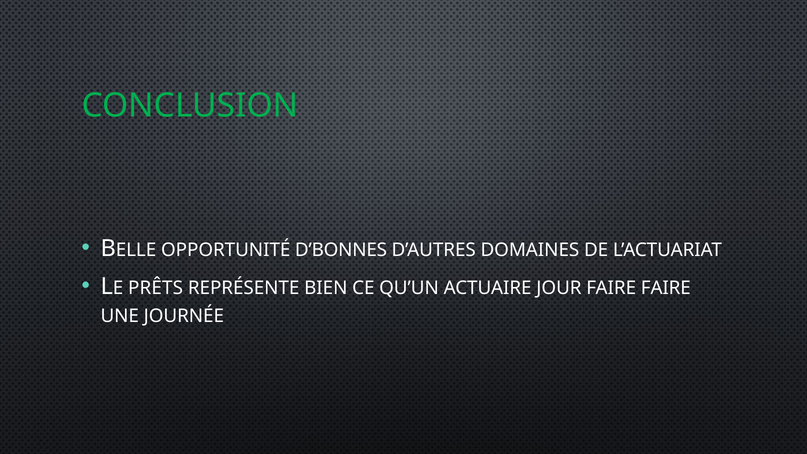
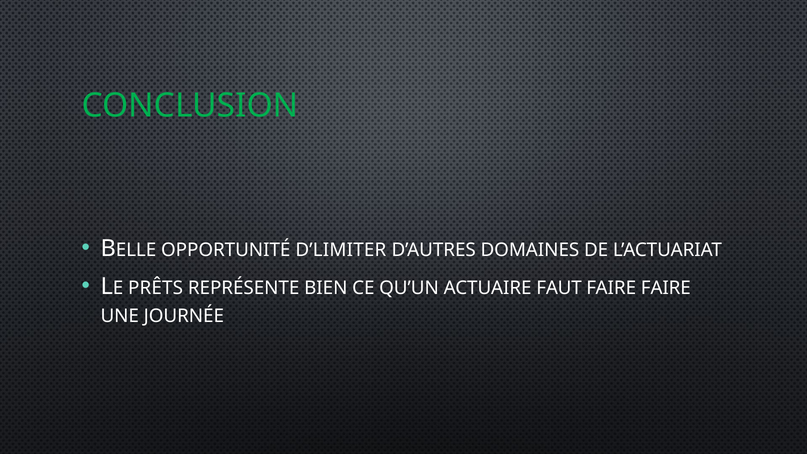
D’BONNES: D’BONNES -> D’LIMITER (341, 250)
JOUR: JOUR -> FAUT (559, 288)
